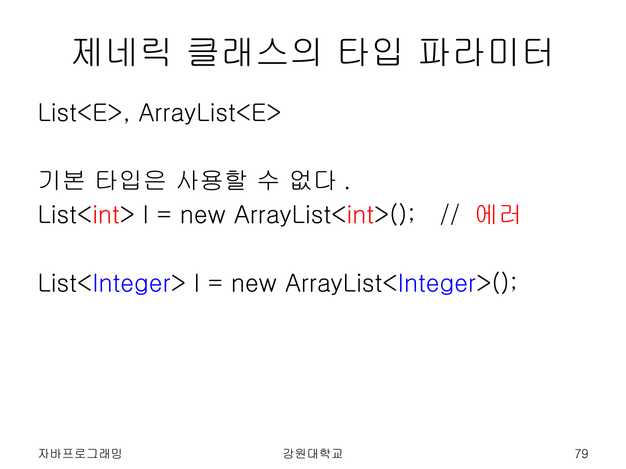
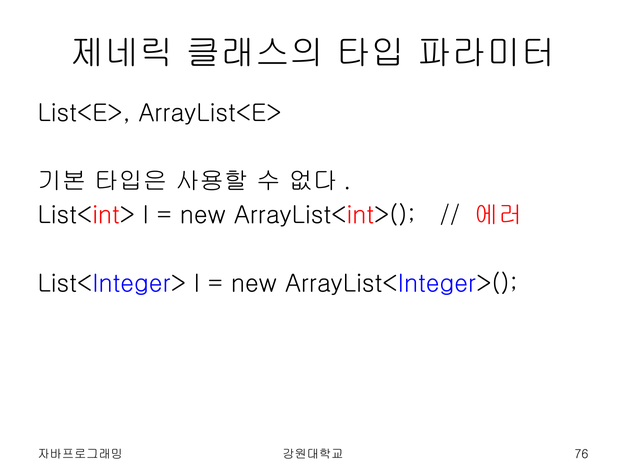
79: 79 -> 76 (581, 455)
